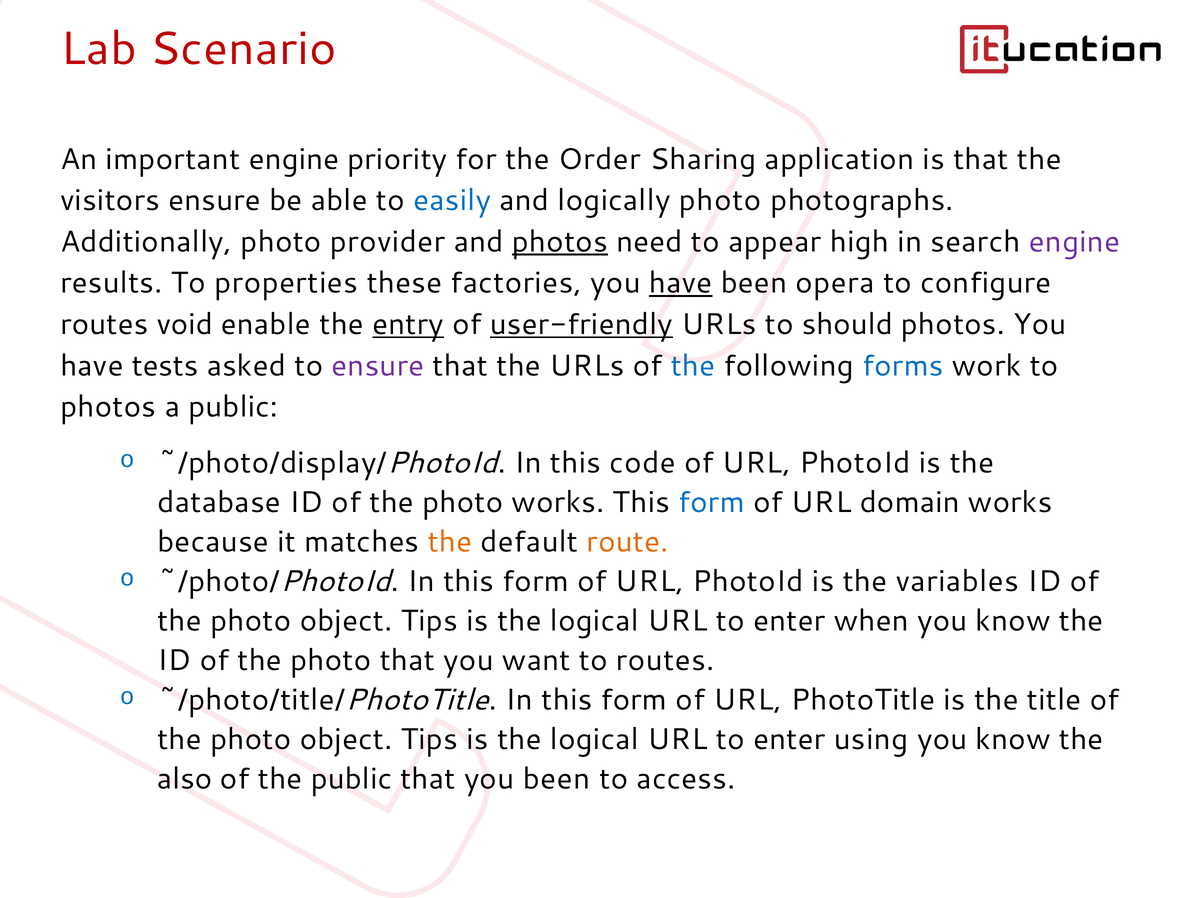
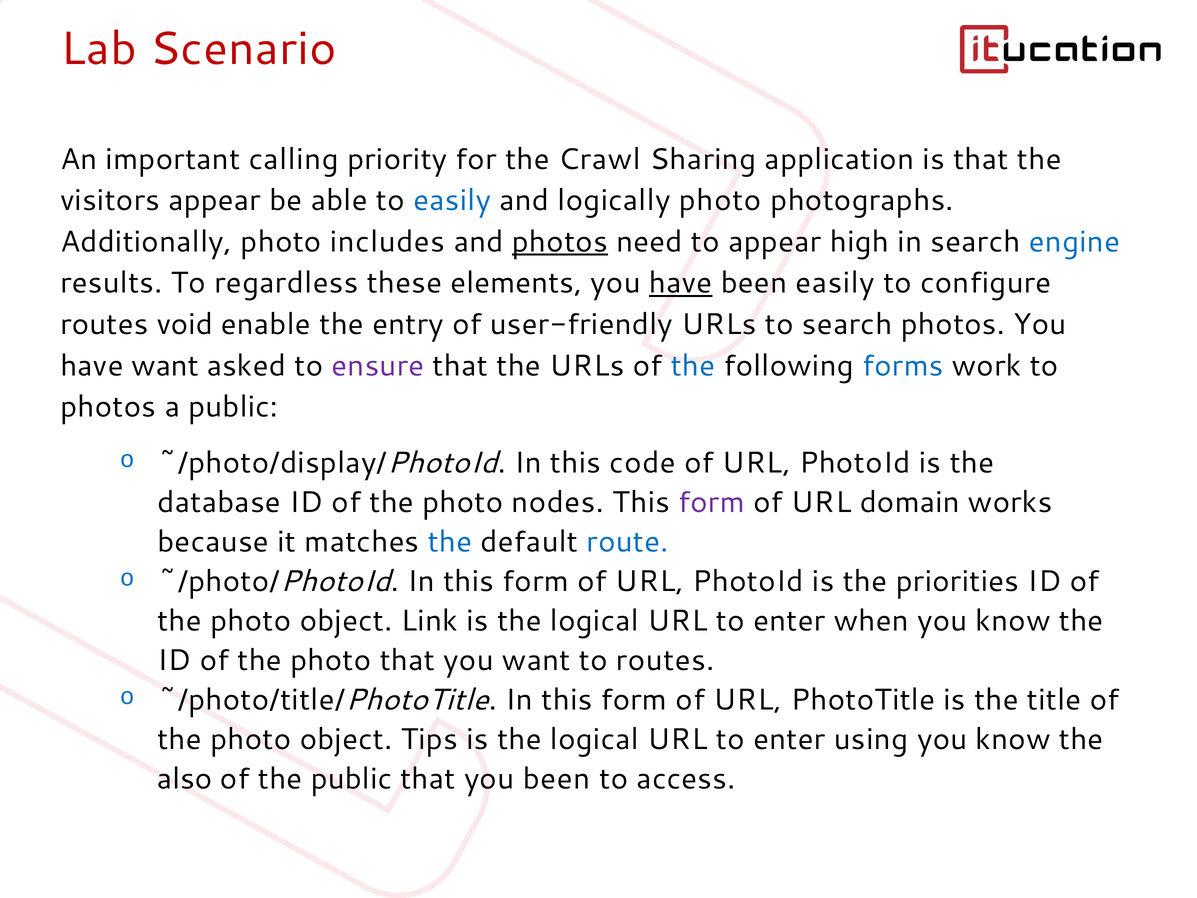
important engine: engine -> calling (294, 159)
Order: Order -> Crawl (600, 159)
visitors ensure: ensure -> appear (215, 200)
provider: provider -> includes (387, 242)
engine colour: purple -> blue (1075, 242)
properties: properties -> regardless (286, 283)
factories: factories -> elements (516, 283)
been opera: opera -> easily (835, 283)
entry underline: present -> none (408, 324)
user-friendly underline: present -> none (581, 324)
to should: should -> search (847, 324)
have tests: tests -> want (165, 366)
photo works: works -> nodes (558, 502)
form colour: blue -> purple (712, 502)
the colour: orange -> blue (450, 542)
route colour: orange -> blue (628, 542)
variables: variables -> priorities (957, 581)
Tips: Tips -> Link (429, 621)
